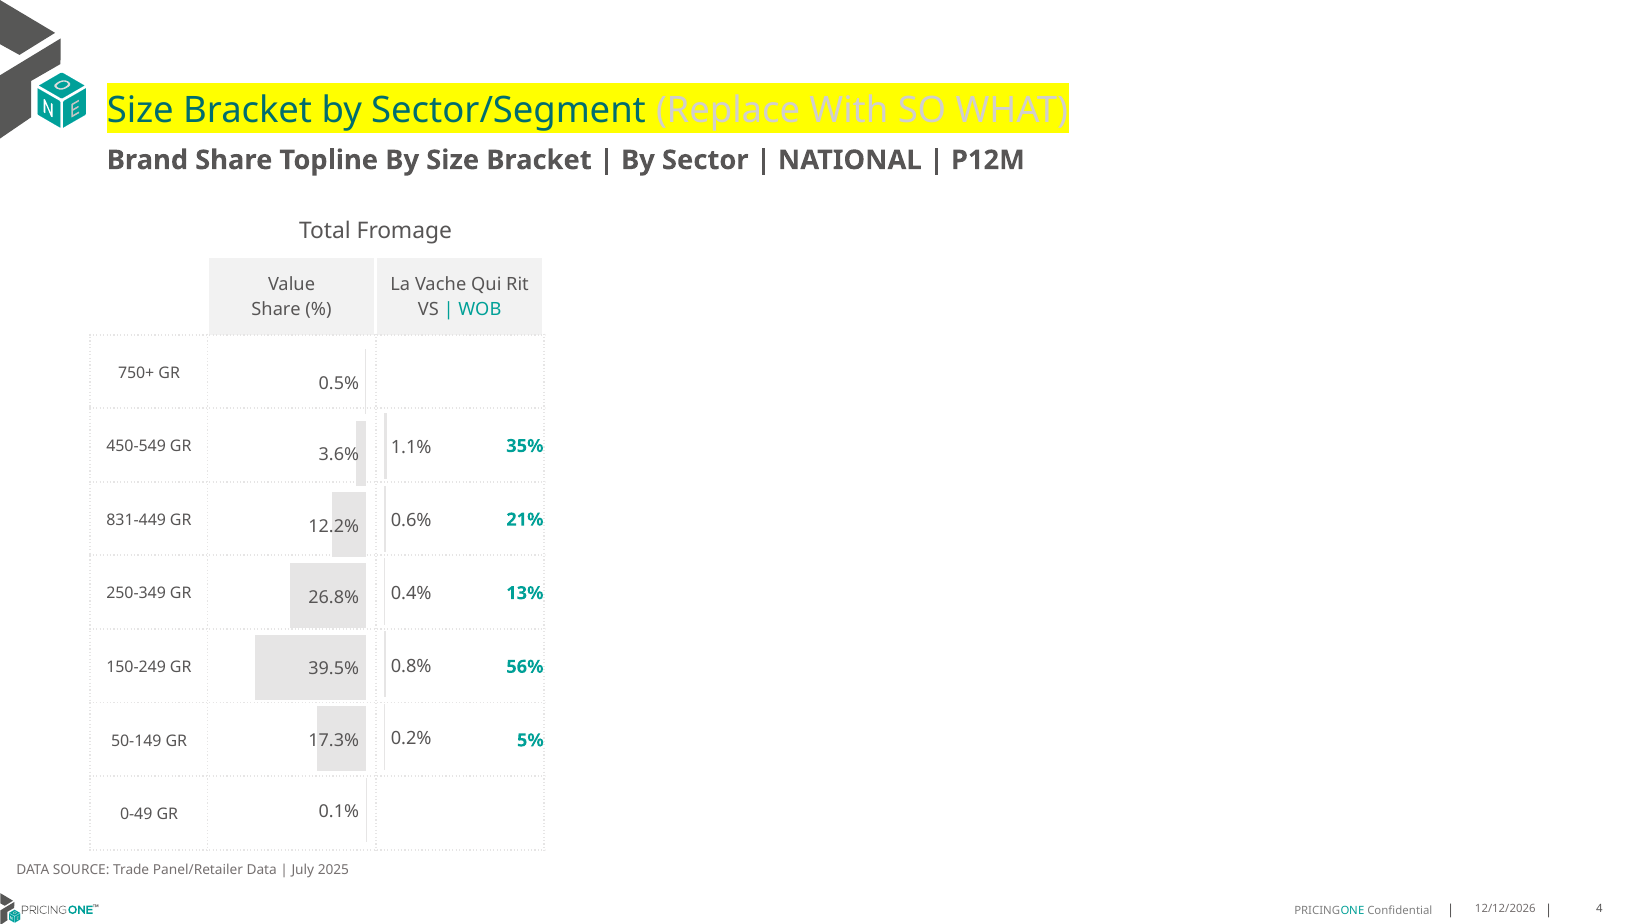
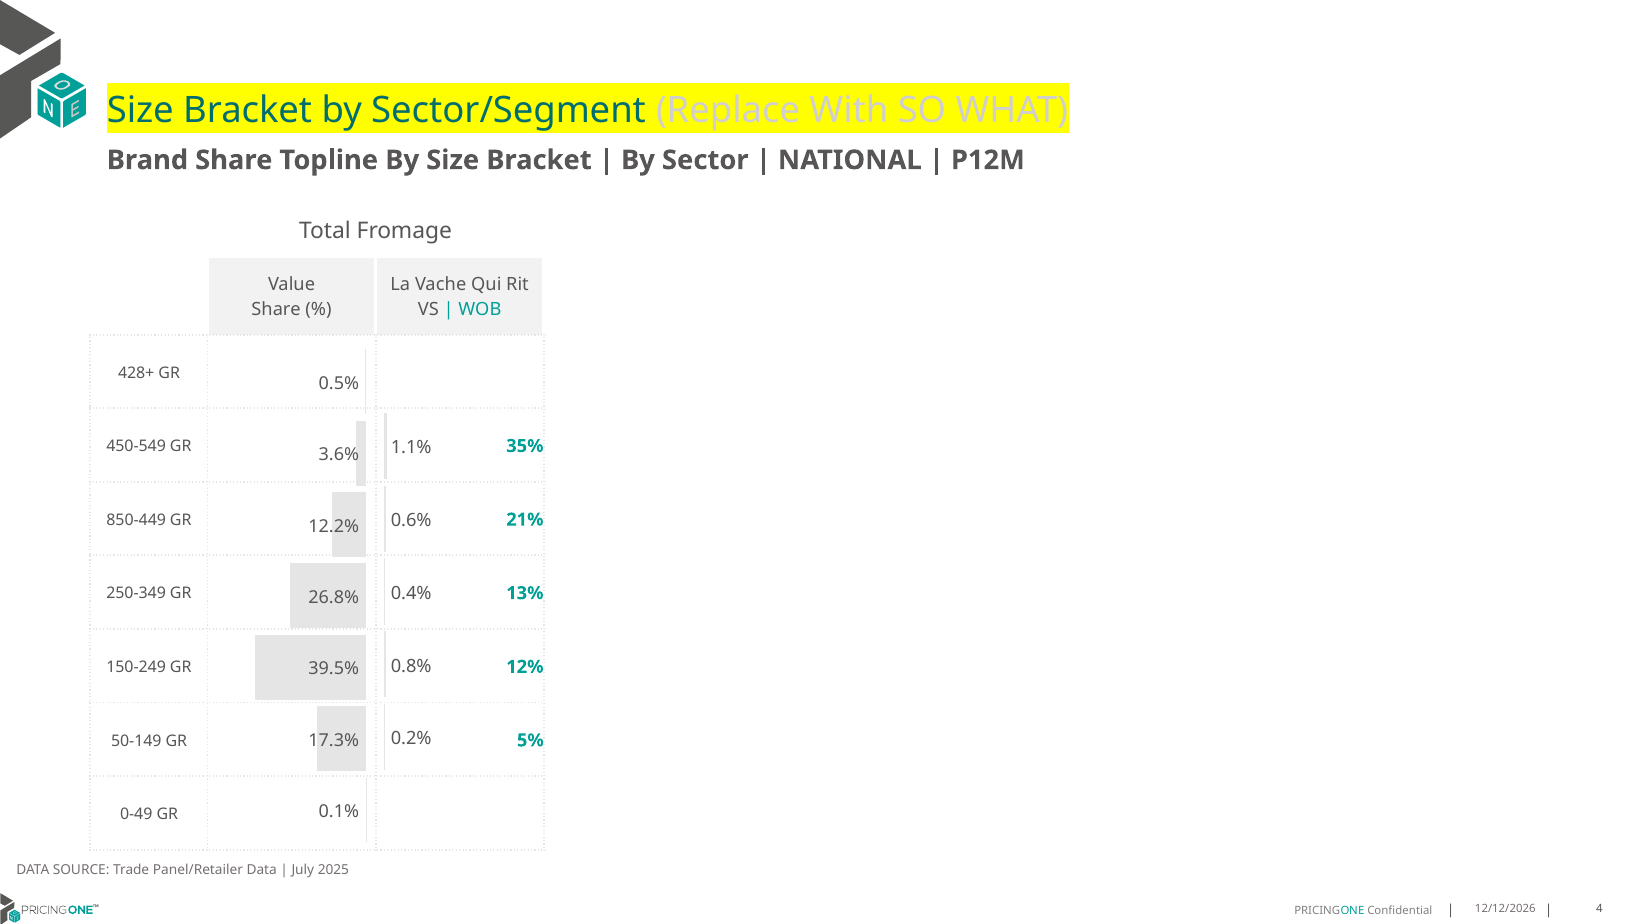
750+: 750+ -> 428+ (136, 373)
831-449: 831-449 -> 850-449 (136, 520)
56%: 56% -> 12% (525, 667)
